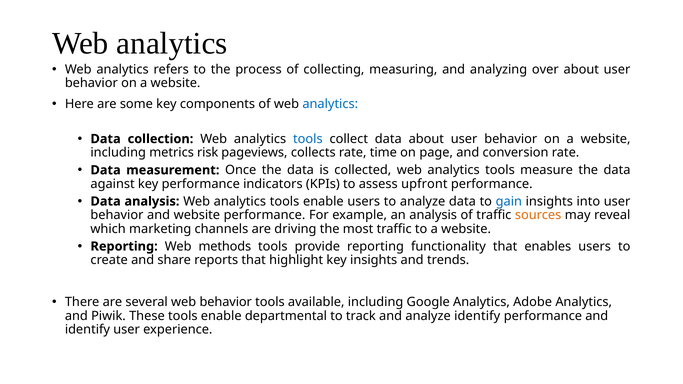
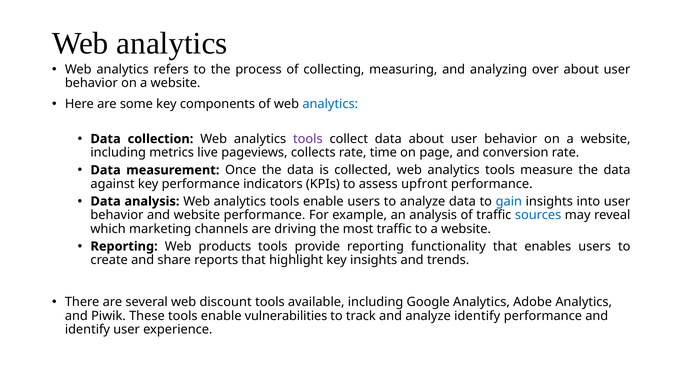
tools colour: blue -> purple (308, 139)
risk: risk -> live (208, 153)
sources colour: orange -> blue (538, 215)
methods: methods -> products (225, 246)
web behavior: behavior -> discount (226, 302)
departmental: departmental -> vulnerabilities (286, 316)
